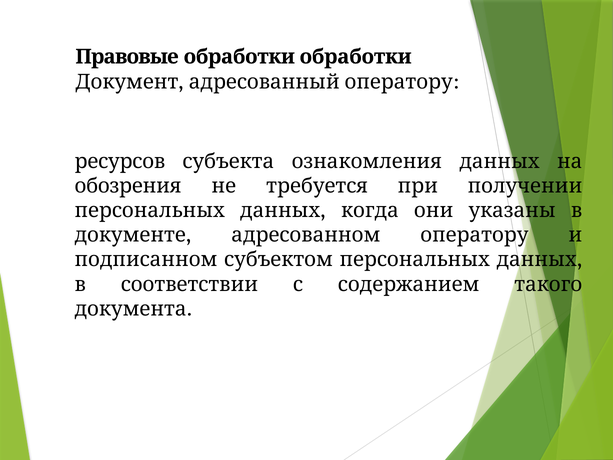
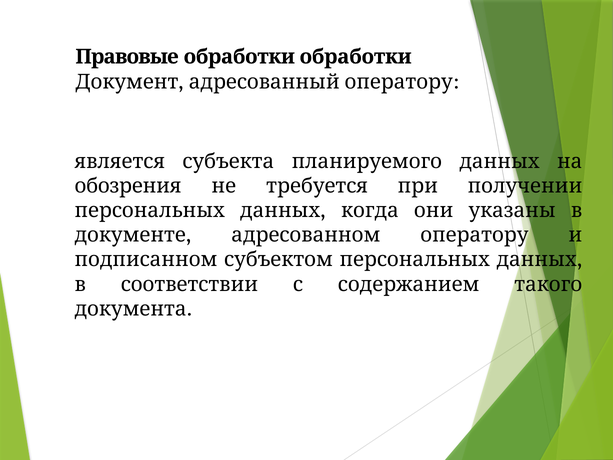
ресурсов: ресурсов -> является (120, 162)
ознакомления: ознакомления -> планируемого (367, 162)
